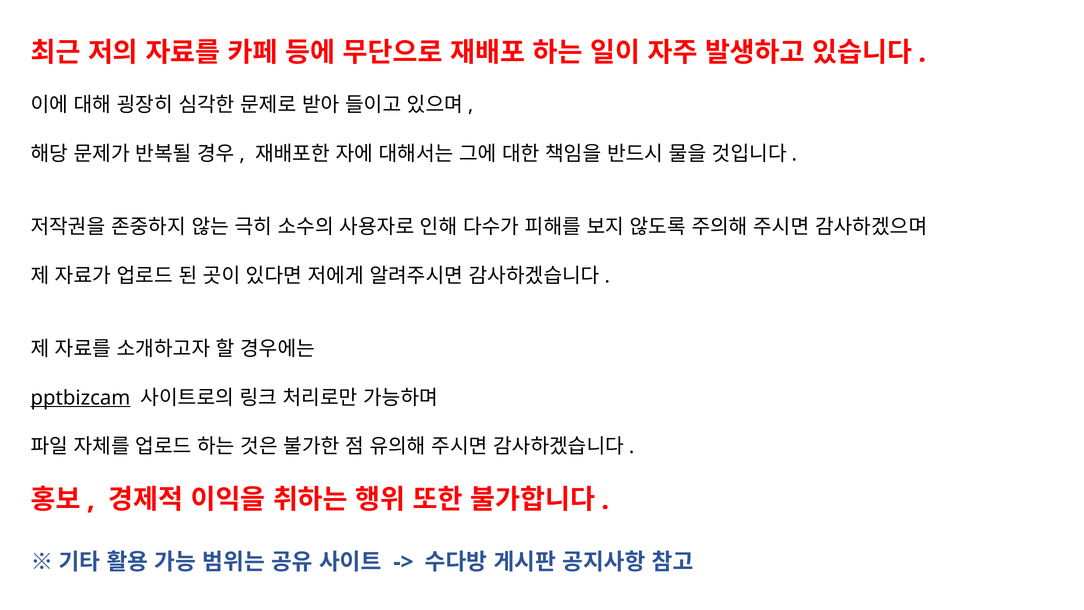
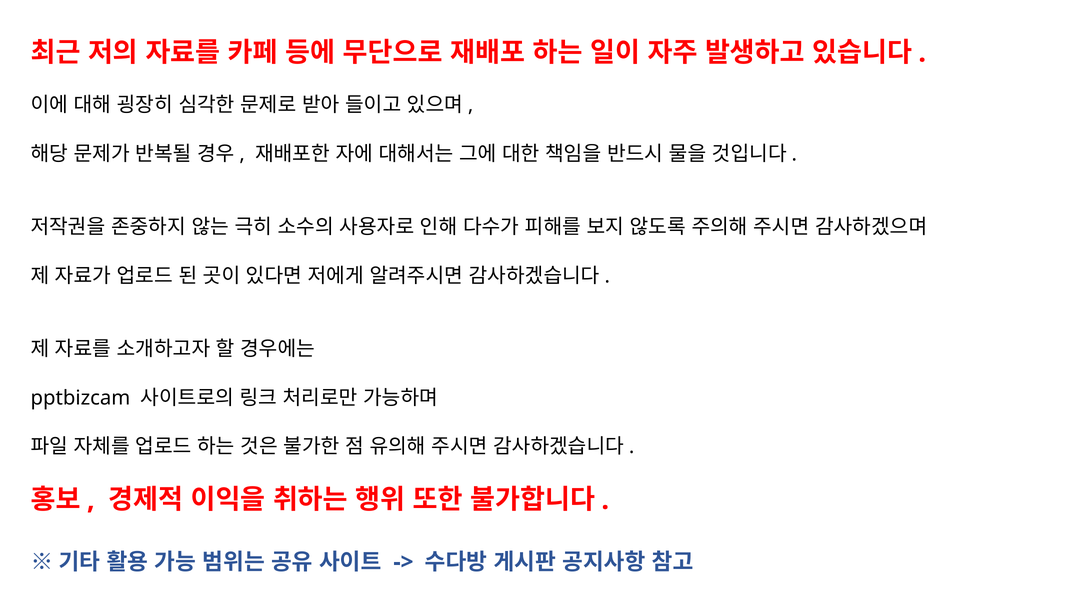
pptbizcam underline: present -> none (80, 398)
